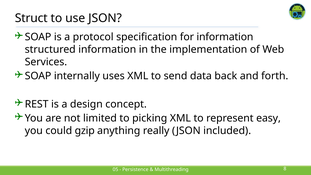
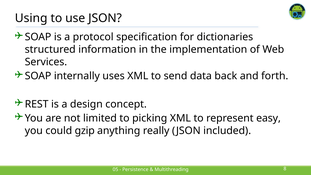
Struct: Struct -> Using (31, 18)
for information: information -> dictionaries (225, 37)
